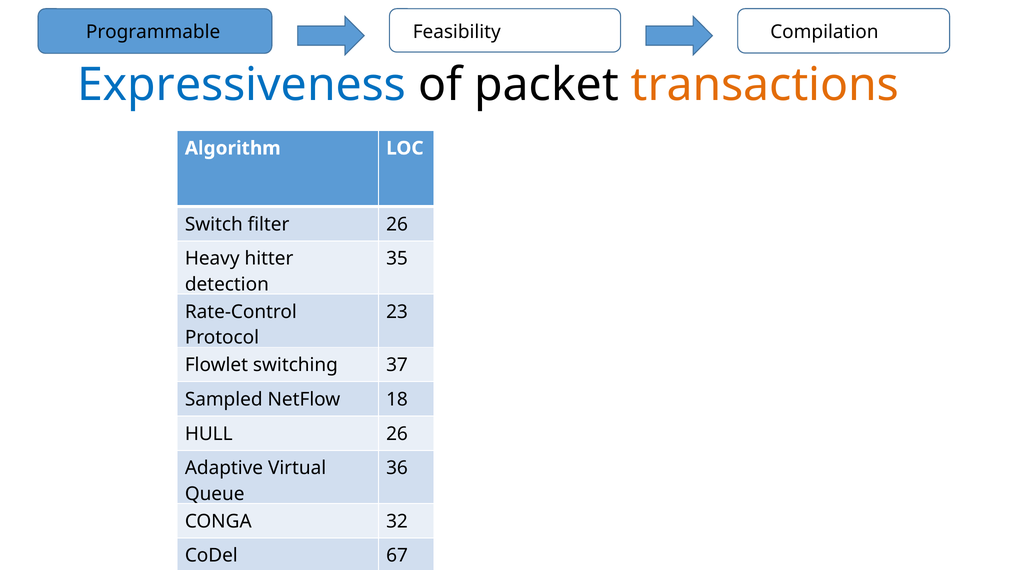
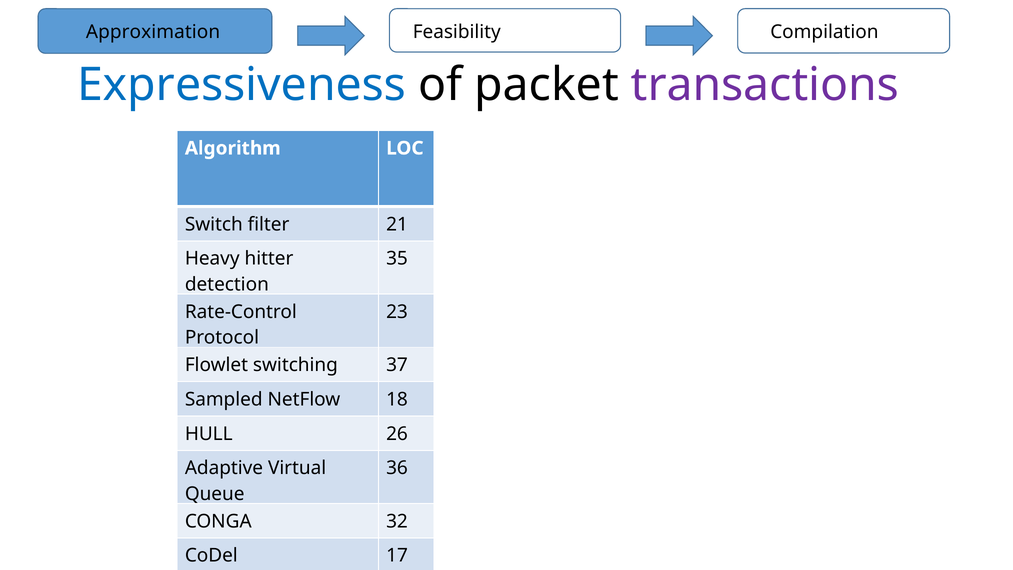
Programmable: Programmable -> Approximation (153, 32)
transactions colour: orange -> purple (765, 85)
filter 26: 26 -> 21 (397, 224)
67: 67 -> 17 (397, 556)
